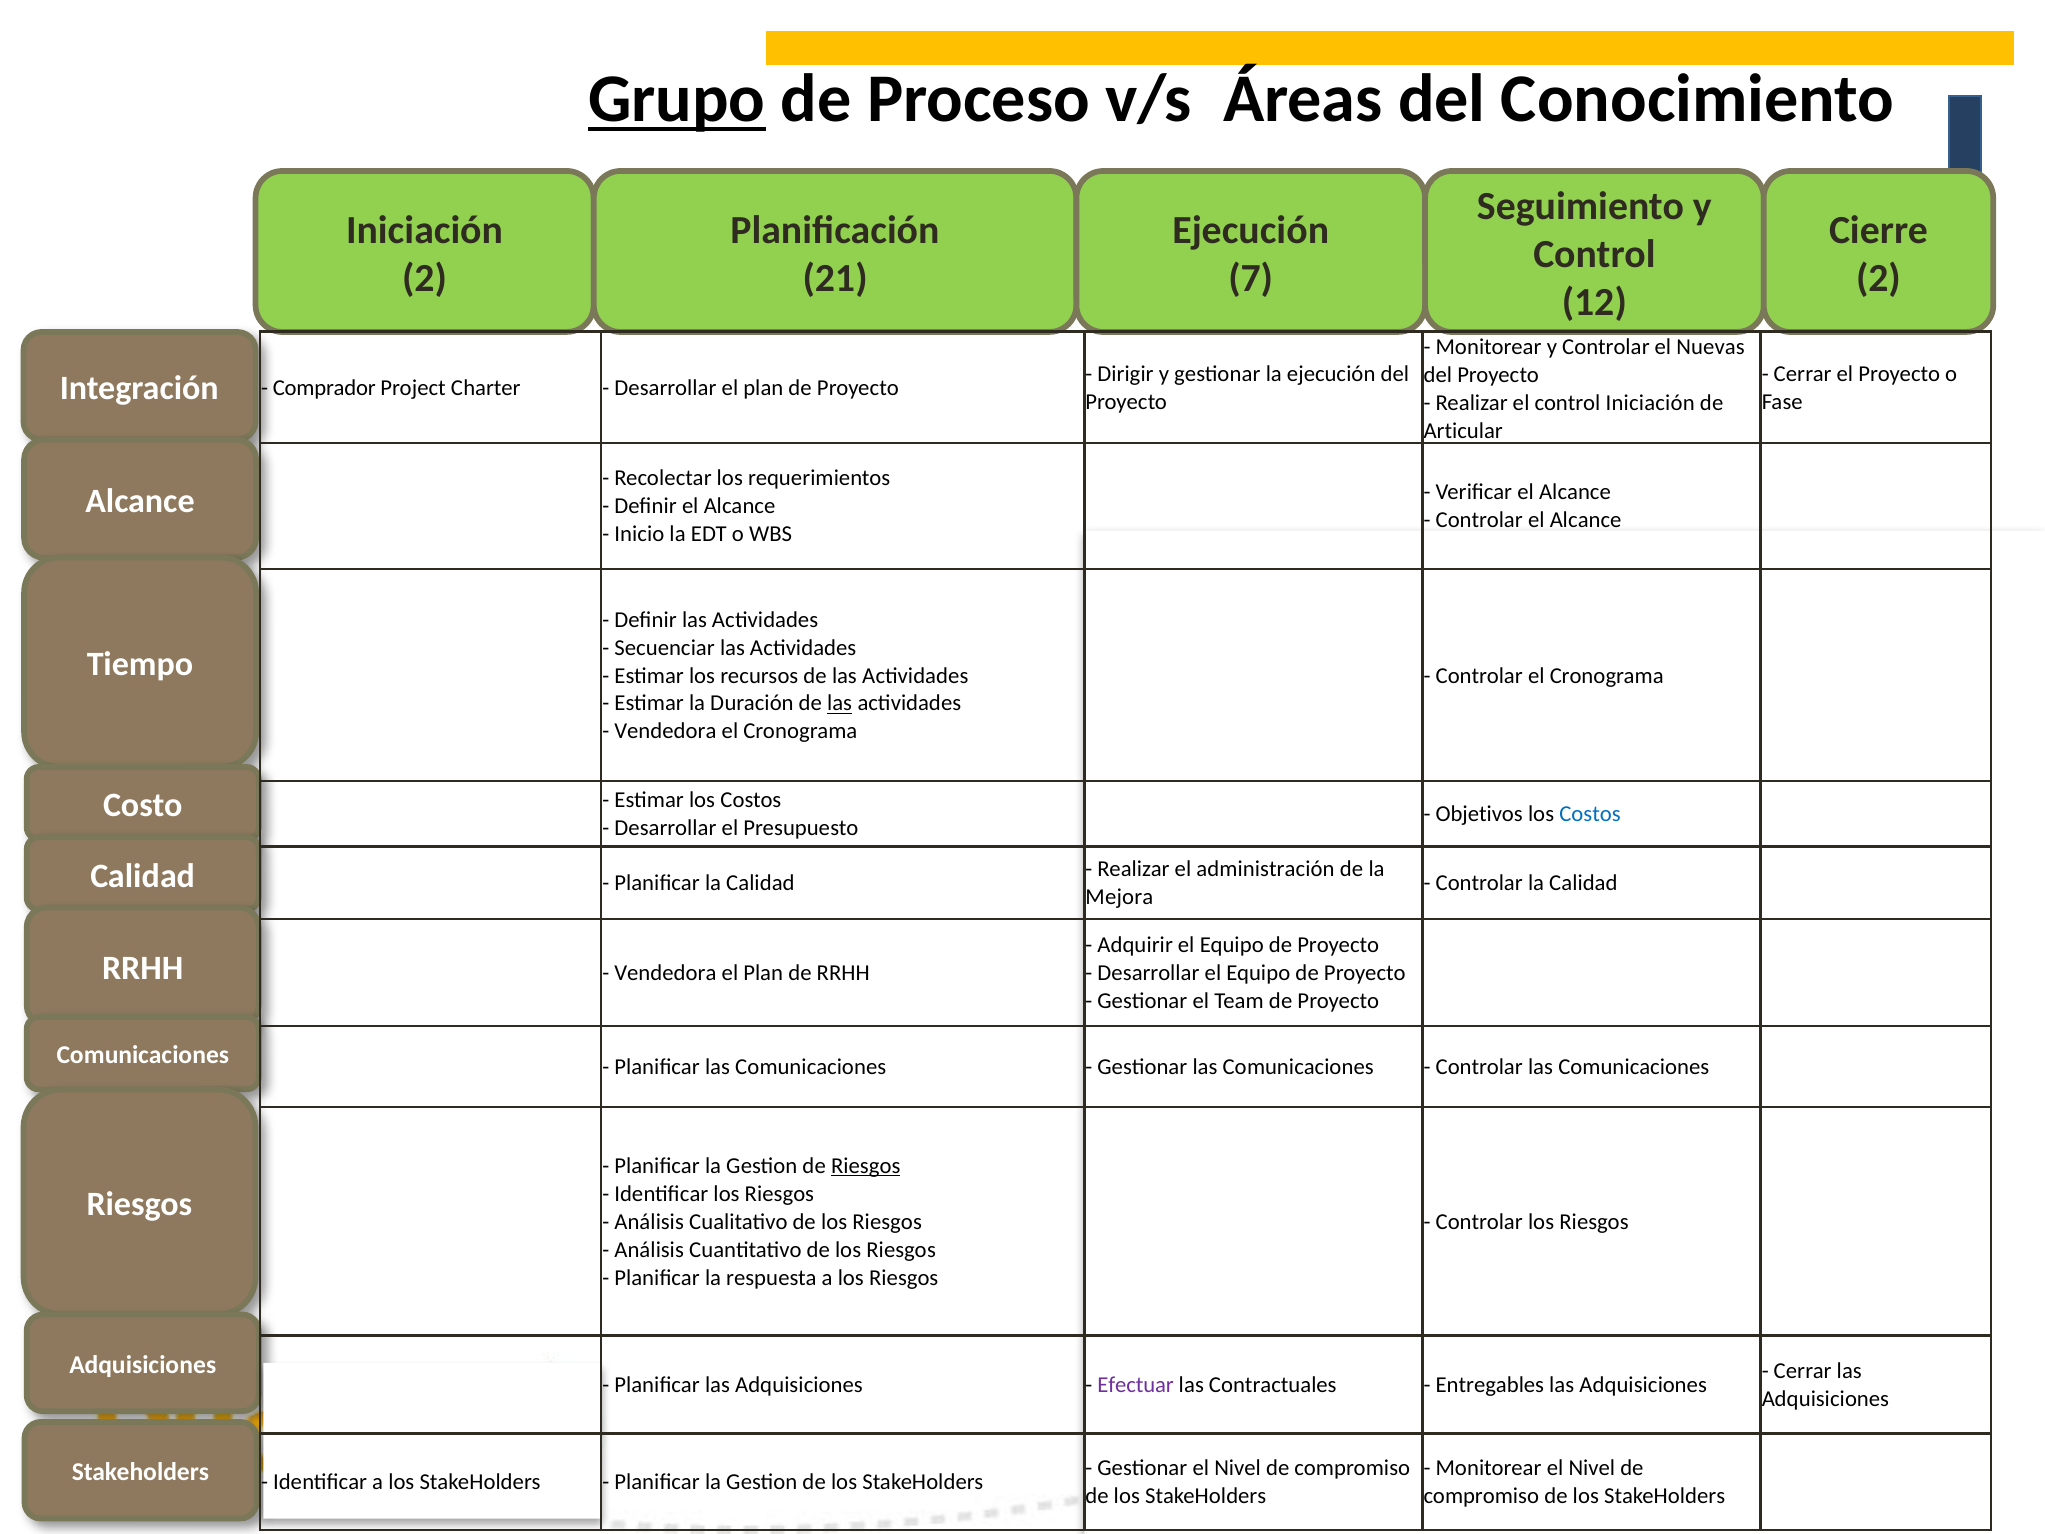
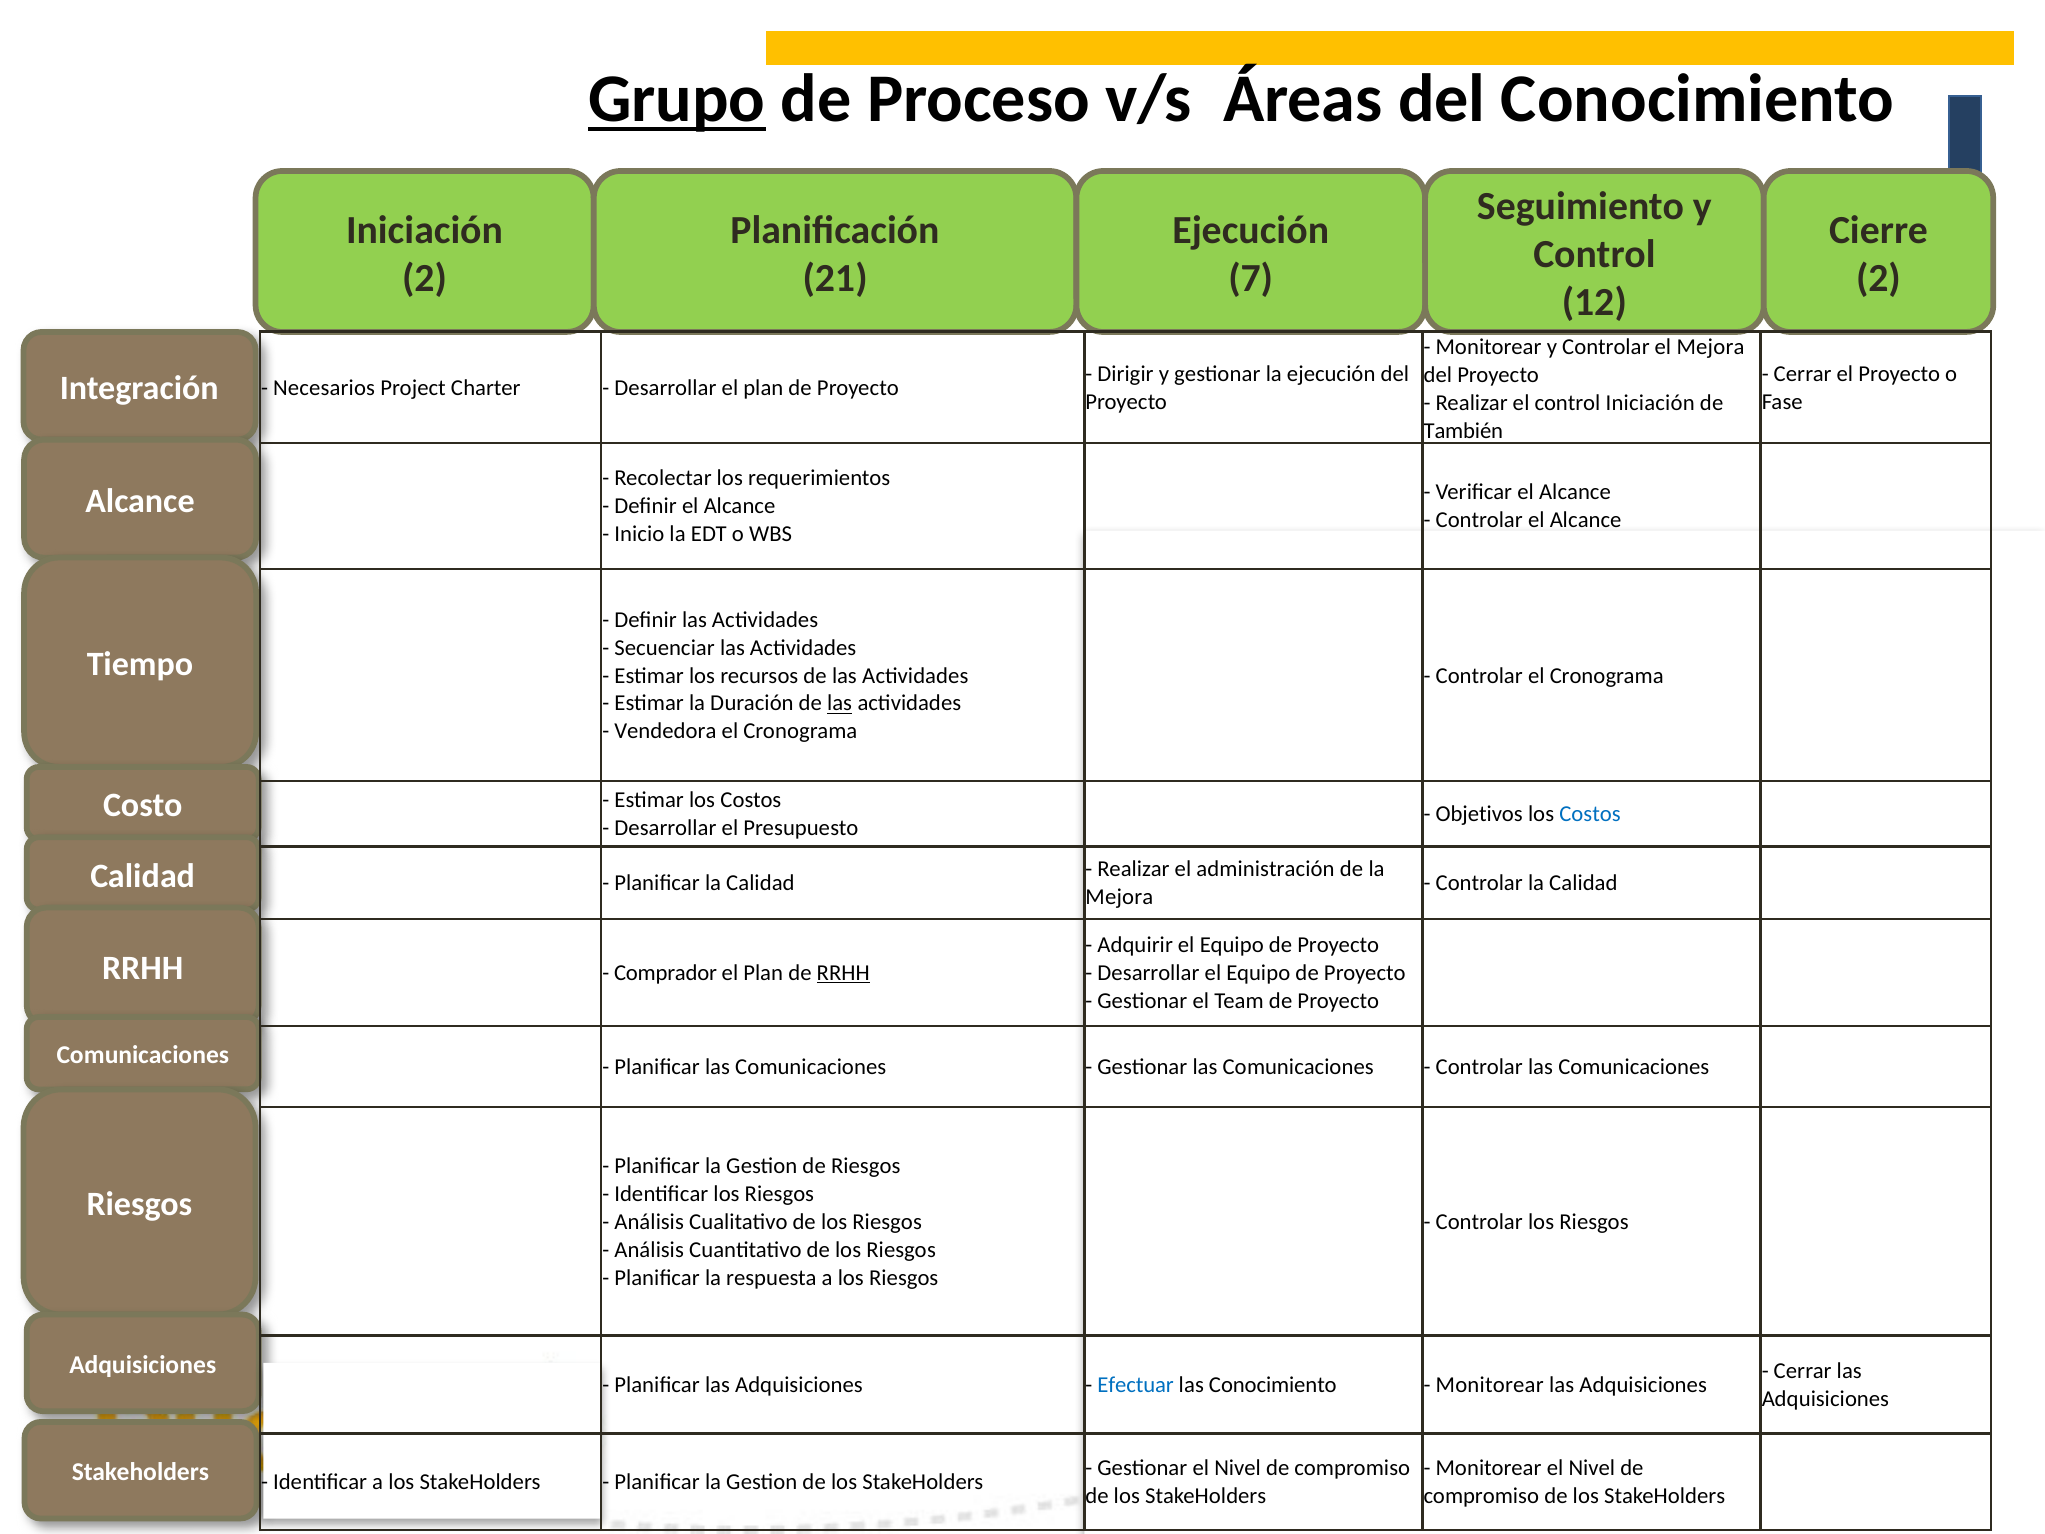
el Nuevas: Nuevas -> Mejora (1711, 347)
Comprador: Comprador -> Necesarios (324, 388)
Articular: Articular -> También (1463, 431)
Vendedora: Vendedora -> Comprador (665, 972)
RRHH underline: none -> present (843, 972)
Riesgos underline: present -> none (866, 1166)
Efectuar colour: purple -> blue (1136, 1385)
las Contractuales: Contractuales -> Conocimiento (1273, 1385)
Entregables: Entregables -> Monitorear (1490, 1385)
